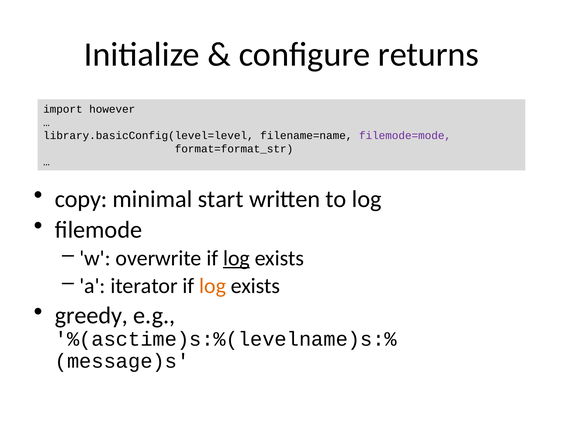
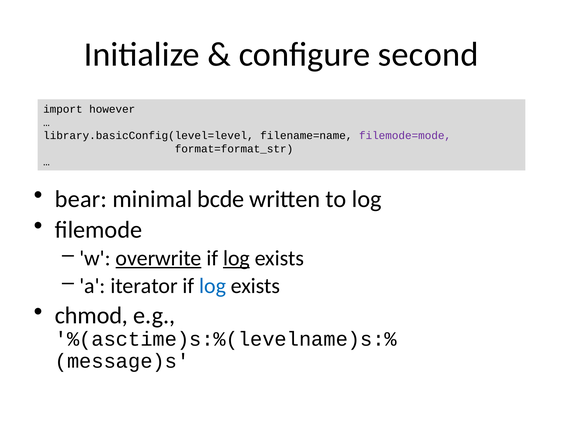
returns: returns -> second (428, 55)
copy: copy -> bear (81, 199)
start: start -> bcde (221, 199)
overwrite underline: none -> present (159, 258)
log colour: orange -> blue (213, 286)
greedy: greedy -> chmod (91, 316)
